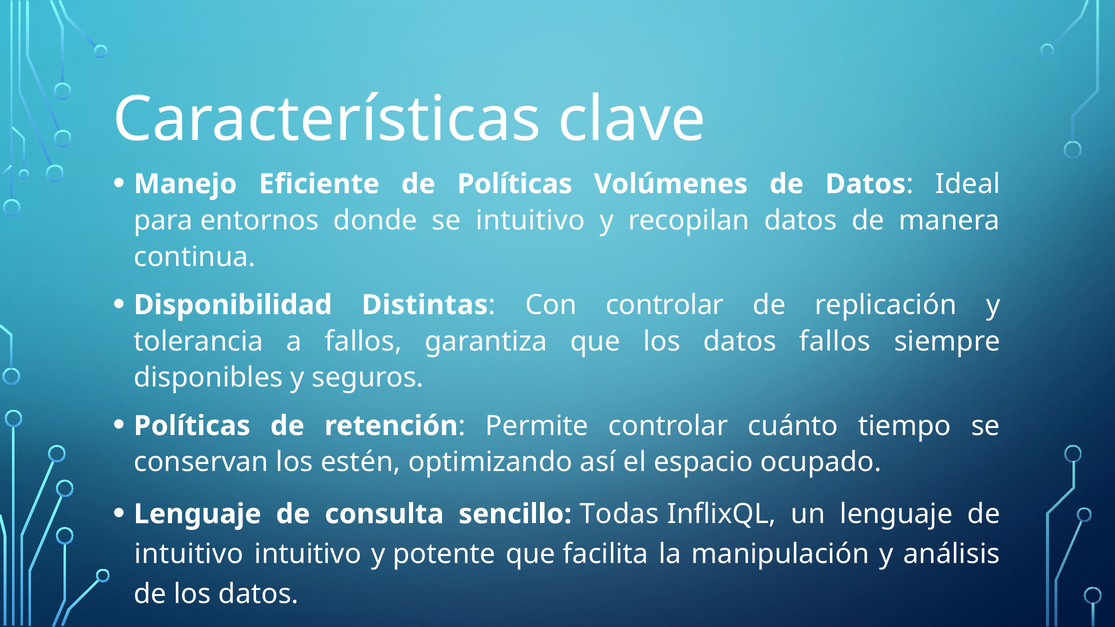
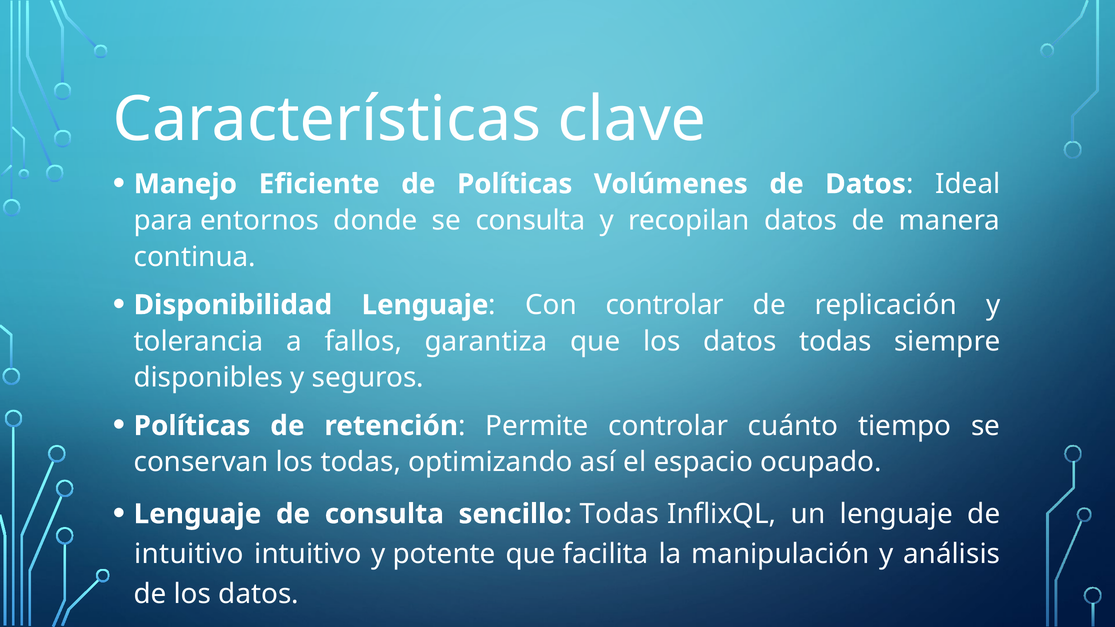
se intuitivo: intuitivo -> consulta (530, 221)
Disponibilidad Distintas: Distintas -> Lenguaje (425, 305)
datos fallos: fallos -> todas (835, 341)
los estén: estén -> todas (361, 462)
